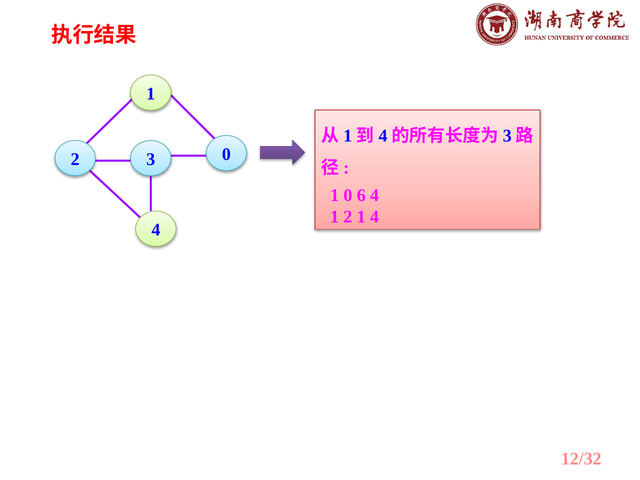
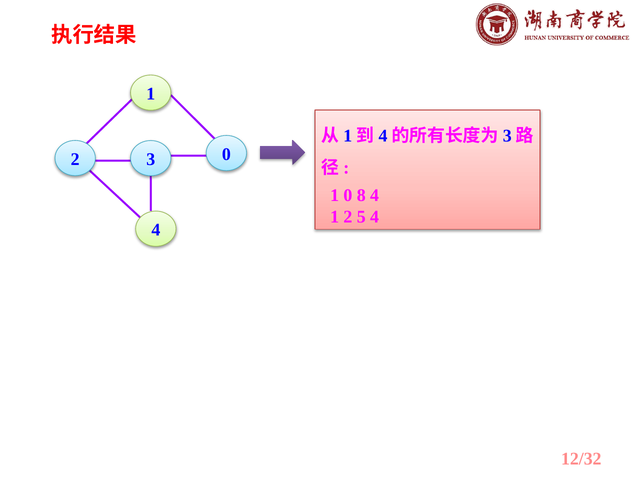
6: 6 -> 8 (361, 195)
2 1: 1 -> 5 (361, 217)
